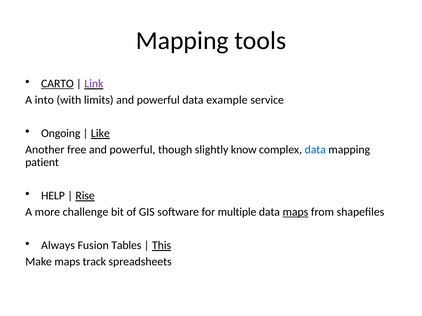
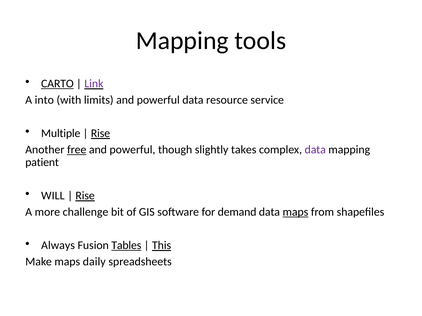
example: example -> resource (227, 100)
Ongoing: Ongoing -> Multiple (61, 134)
Like: Like -> Rise (100, 134)
free underline: none -> present (77, 150)
know: know -> takes (244, 150)
data colour: blue -> purple (315, 150)
HELP: HELP -> WILL (53, 196)
multiple: multiple -> demand (237, 212)
Tables underline: none -> present (126, 246)
track: track -> daily (94, 262)
